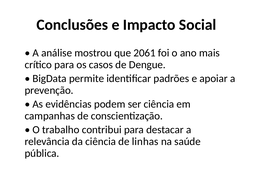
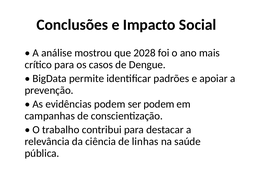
2061: 2061 -> 2028 (145, 53)
ser ciência: ciência -> podem (159, 104)
